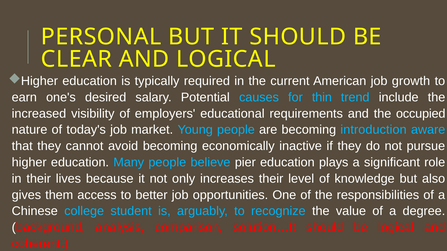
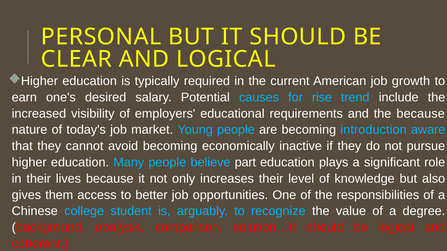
thin: thin -> rise (322, 97)
the occupied: occupied -> because (421, 114)
pier: pier -> part (245, 163)
